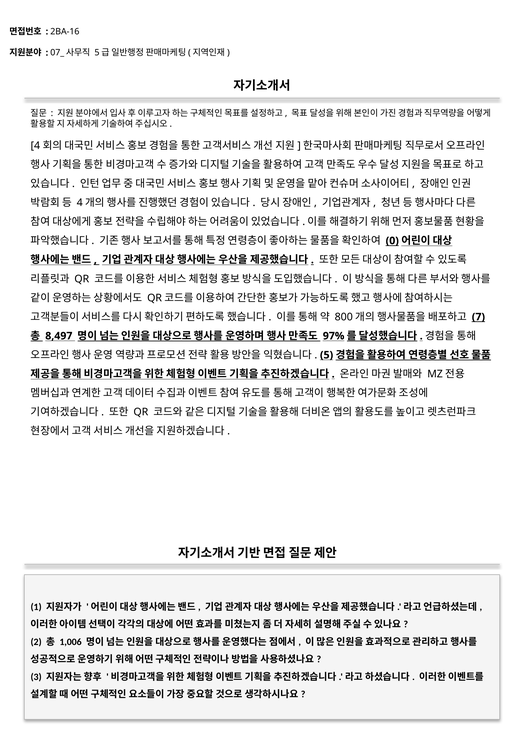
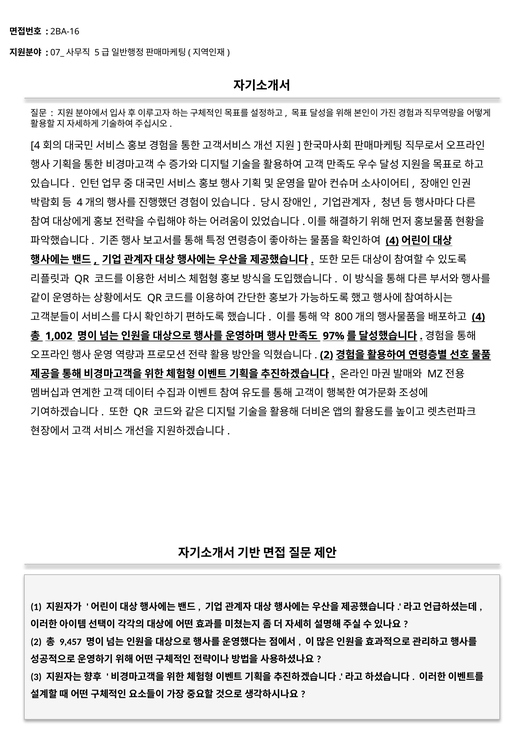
0: 0 -> 4 (392, 240)
7: 7 -> 4 (478, 317)
8,497: 8,497 -> 1,002 (59, 336)
5: 5 -> 2 (327, 355)
1,006: 1,006 -> 9,457 (71, 641)
